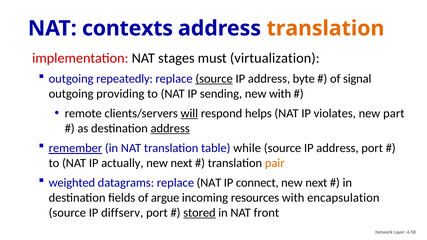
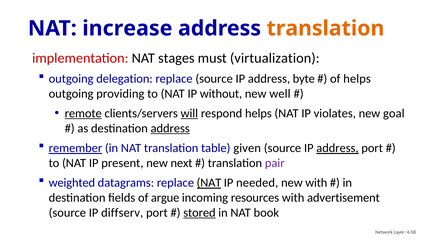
contexts: contexts -> increase (127, 28)
repeatedly: repeatedly -> delegation (124, 79)
source underline: present -> none (214, 79)
of signal: signal -> helps (357, 79)
sending: sending -> without (221, 94)
new with: with -> well (280, 94)
remote underline: none -> present (83, 114)
part: part -> goal (394, 114)
while: while -> given (247, 148)
address underline: none -> present (337, 148)
actually: actually -> present (122, 163)
pair colour: orange -> purple (275, 163)
NAT underline: none -> present (209, 183)
connect: connect -> needed (257, 183)
next: next -> with (316, 183)
encapsulation: encapsulation -> advertisement (343, 198)
front: front -> book (266, 213)
